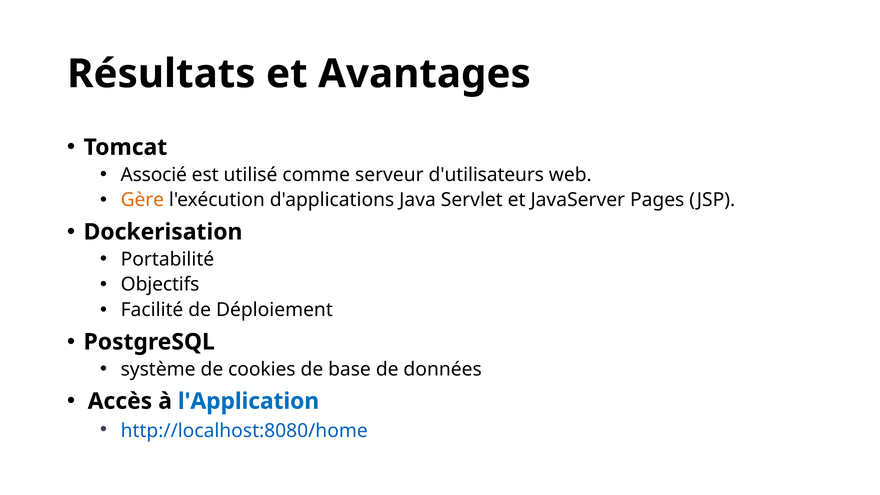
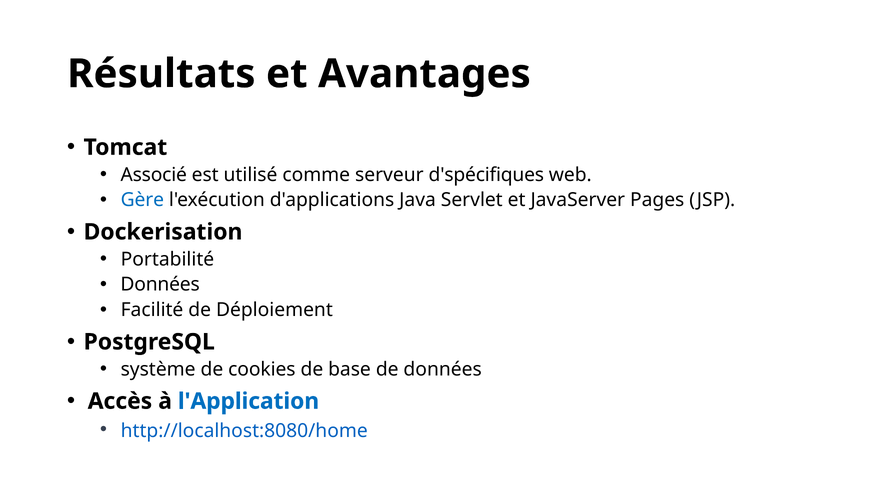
d'utilisateurs: d'utilisateurs -> d'spécifiques (486, 175)
Gère colour: orange -> blue (142, 200)
Objectifs: Objectifs -> Données (160, 285)
